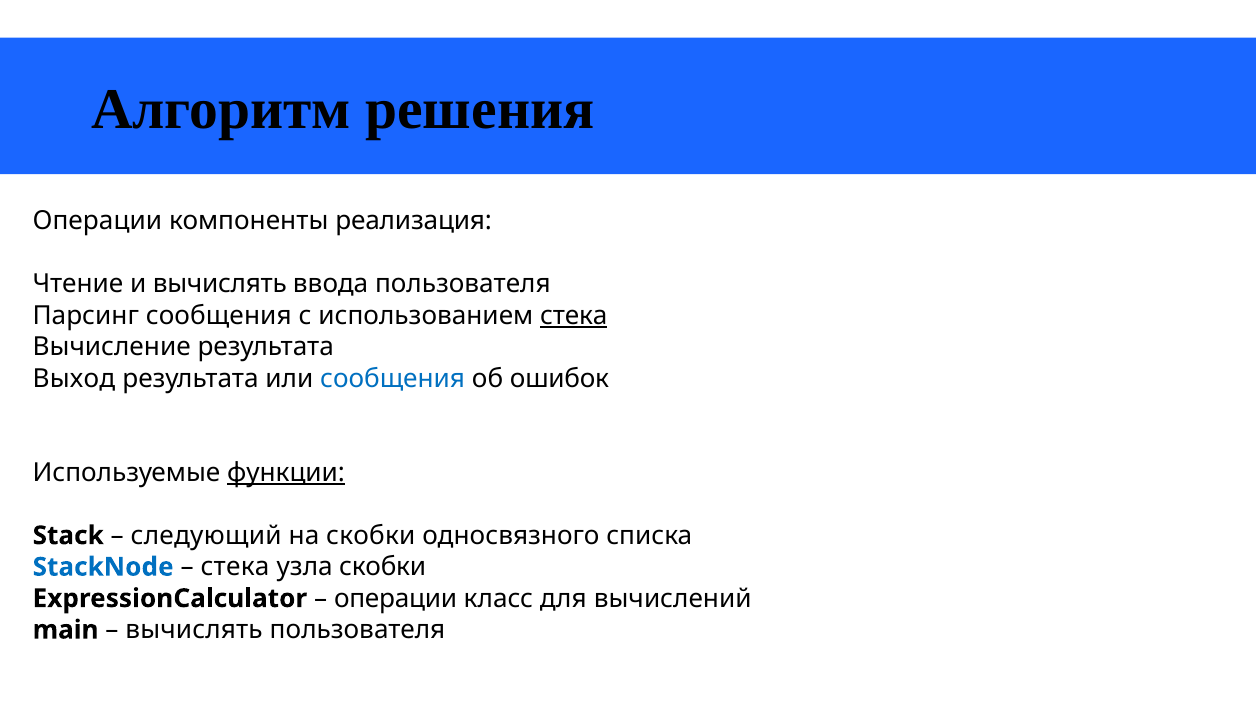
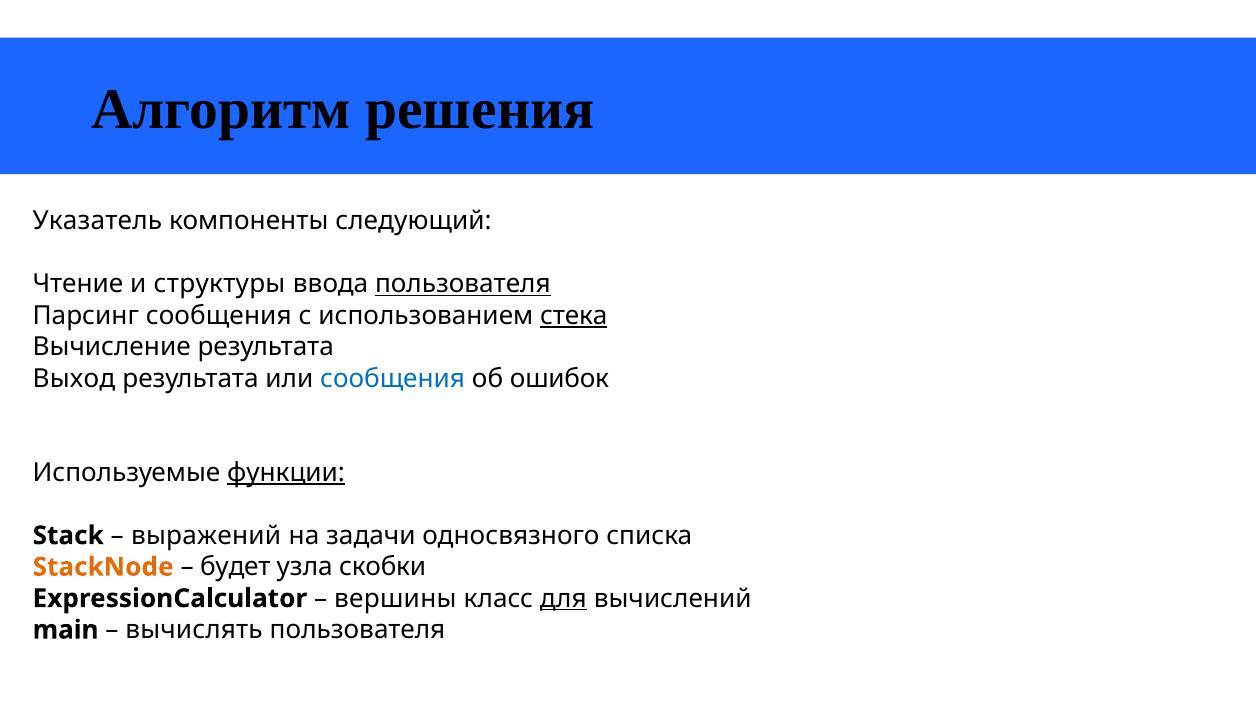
Операции: Операции -> Указатель (97, 221)
реализация: реализация -> следующий (413, 221)
и вычислять: вычислять -> структуры (220, 284)
пользователя underline: none -> present (463, 284)
следующий: следующий -> выражений (206, 535)
на скобки: скобки -> задачи (371, 535)
StackNode colour: blue -> orange (103, 567)
стека: стека -> будет (235, 567)
операции: операции -> вершины (395, 598)
для underline: none -> present (563, 598)
